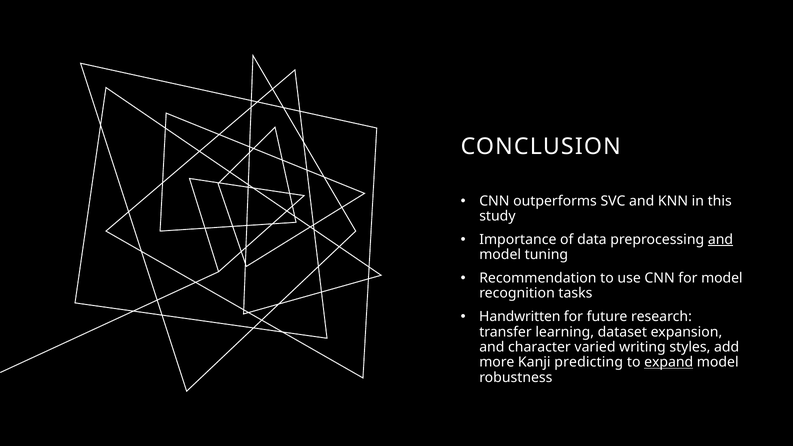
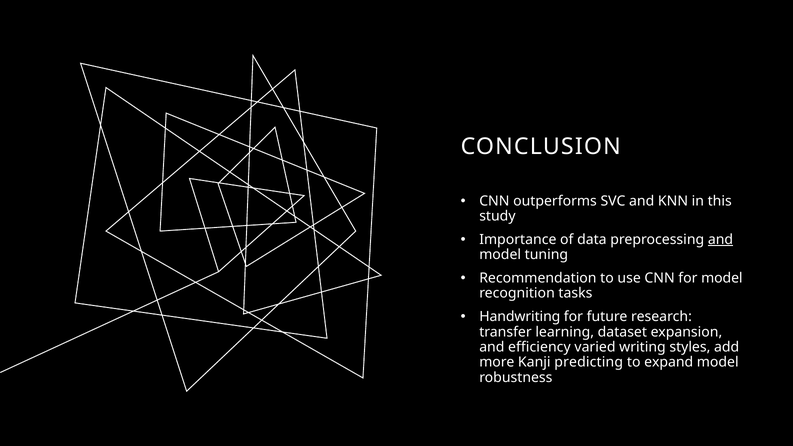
Handwritten: Handwritten -> Handwriting (520, 317)
character: character -> efficiency (539, 347)
expand underline: present -> none (669, 362)
